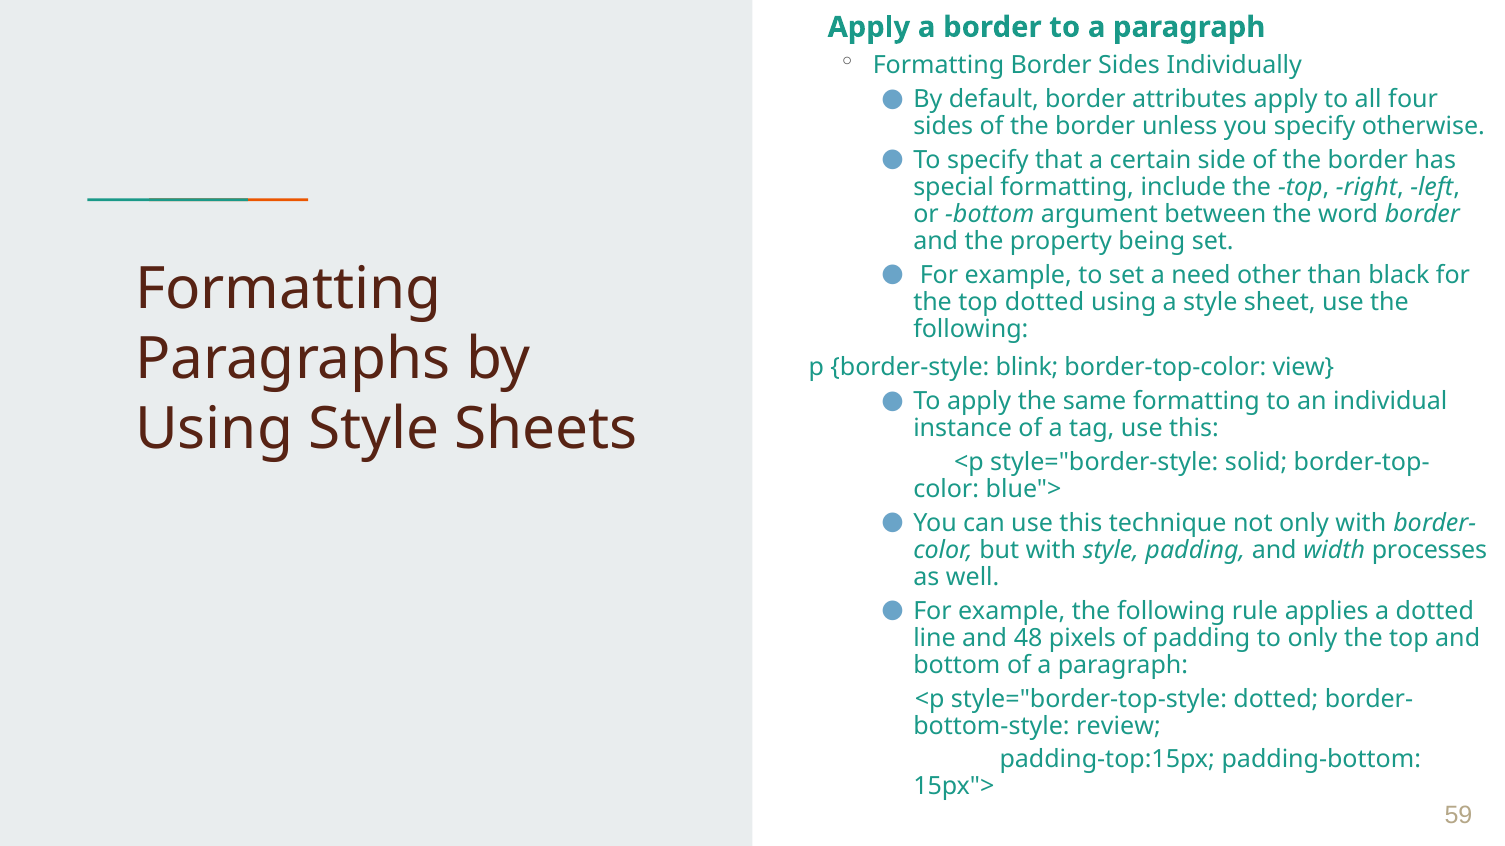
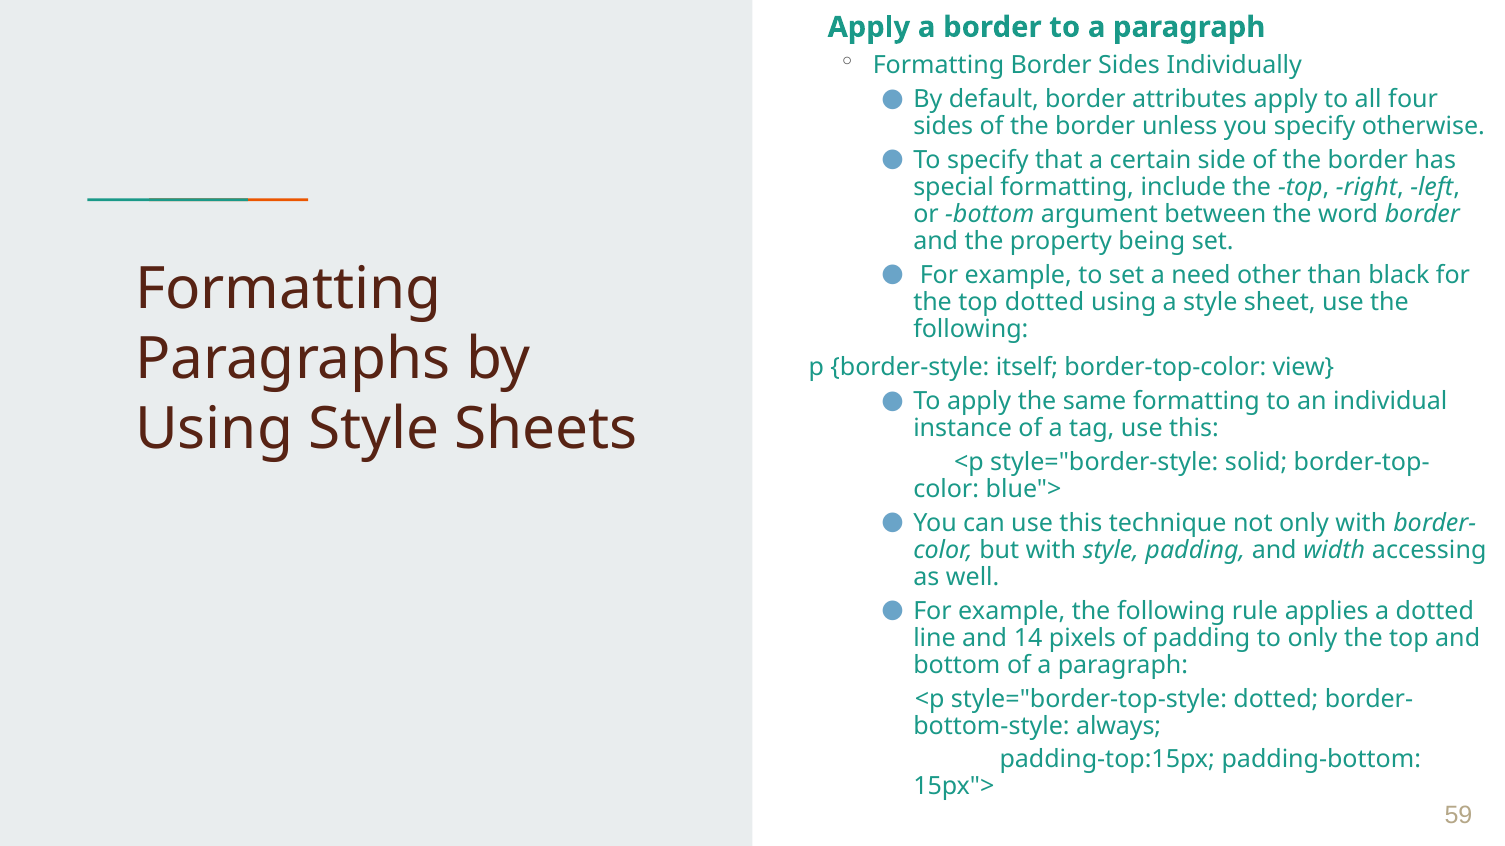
blink: blink -> itself (1027, 368)
processes: processes -> accessing (1429, 550)
48: 48 -> 14 (1028, 638)
review: review -> always (1119, 726)
